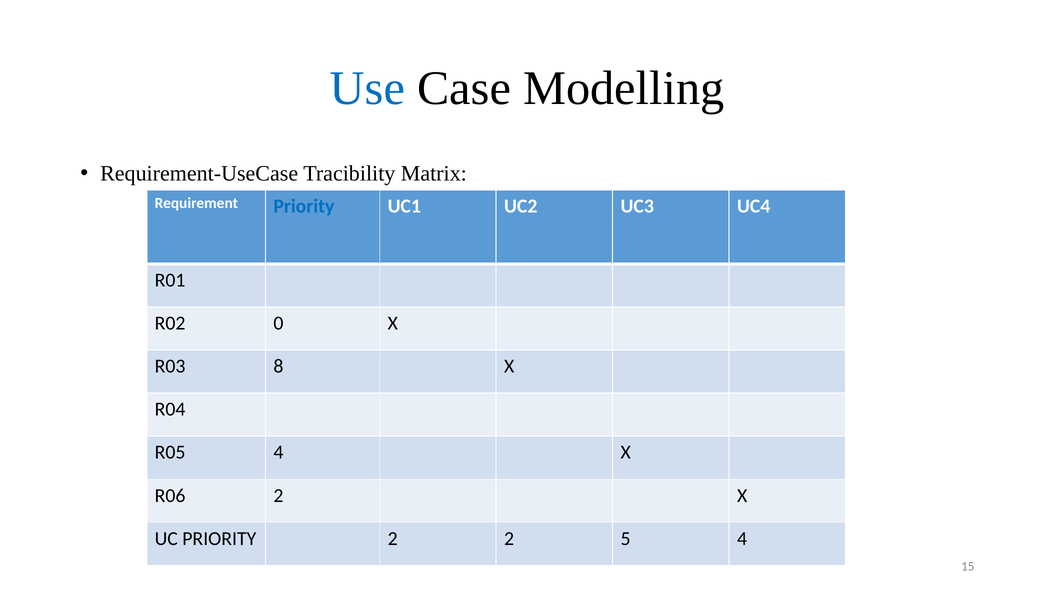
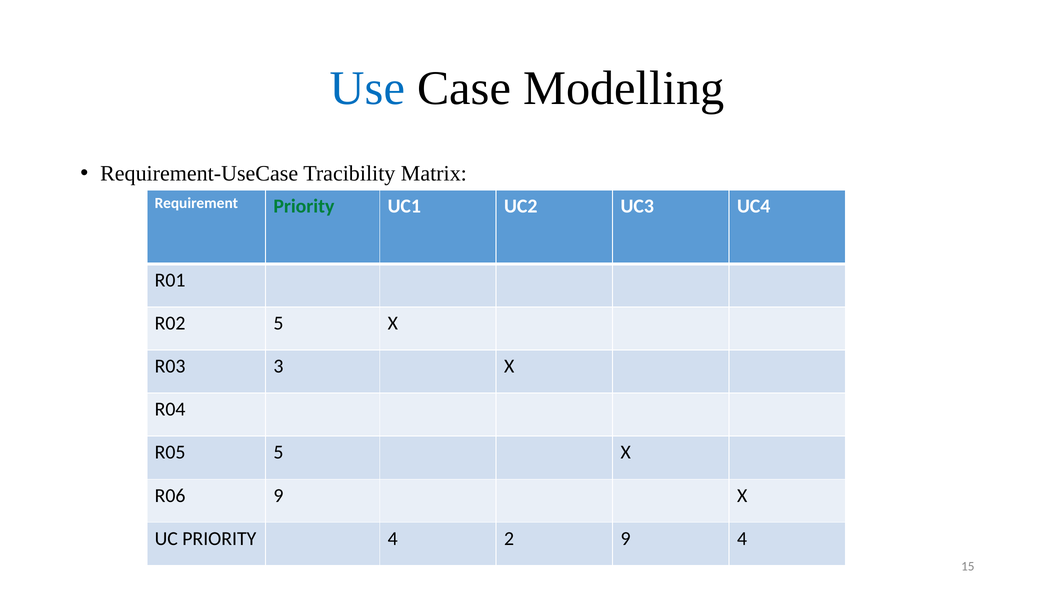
Priority colour: blue -> green (304, 206)
R02 0: 0 -> 5 (278, 324)
8: 8 -> 3 (278, 367)
R05 4: 4 -> 5 (278, 453)
R06 2: 2 -> 9 (278, 496)
PRIORITY 2: 2 -> 4 (393, 539)
2 5: 5 -> 9 (626, 539)
